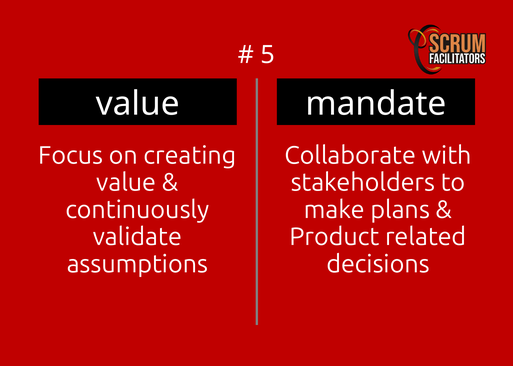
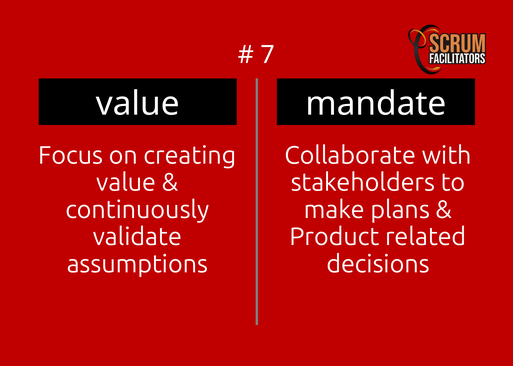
5: 5 -> 7 (268, 55)
